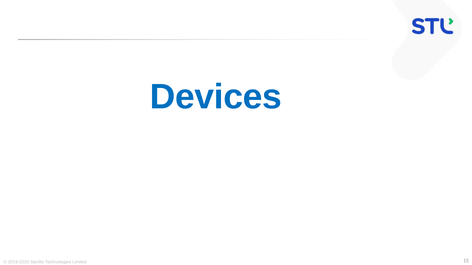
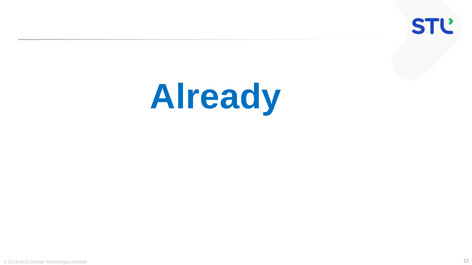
Devices: Devices -> Already (216, 97)
